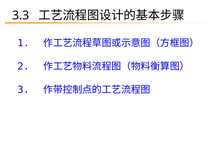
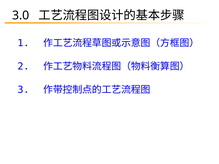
3.3: 3.3 -> 3.0 (21, 15)
